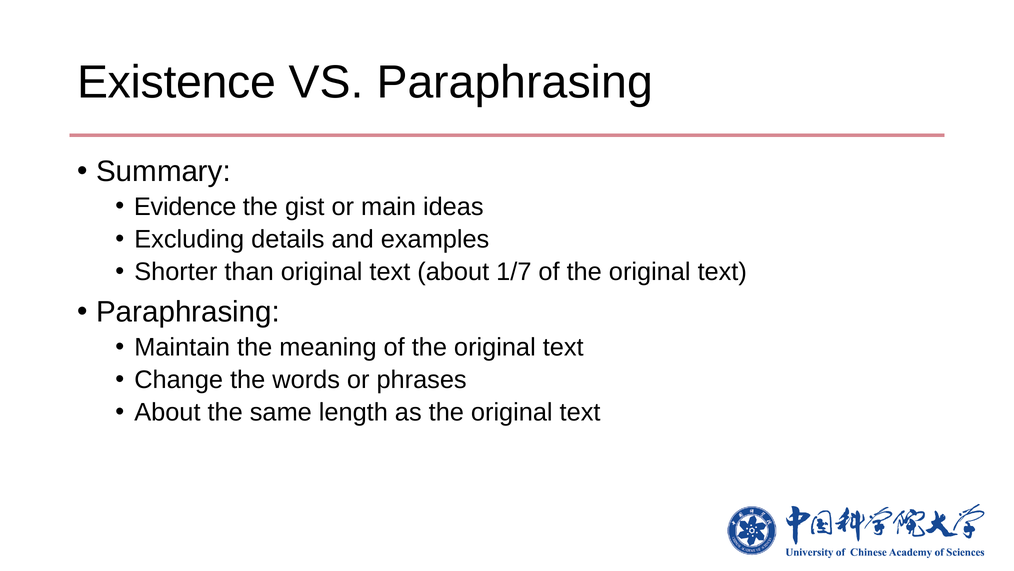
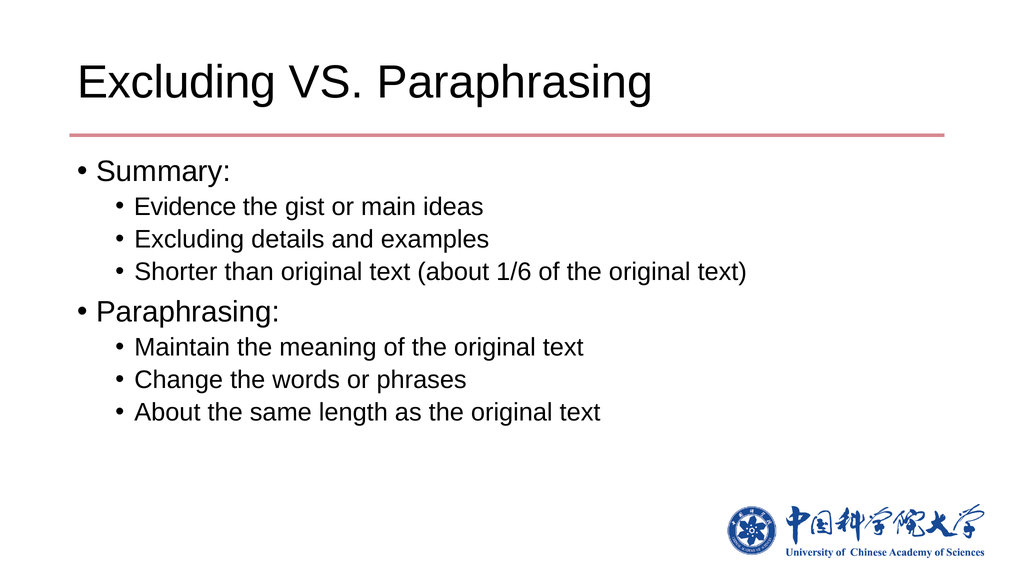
Existence: Existence -> Excluding (177, 82)
1/7: 1/7 -> 1/6 (514, 272)
